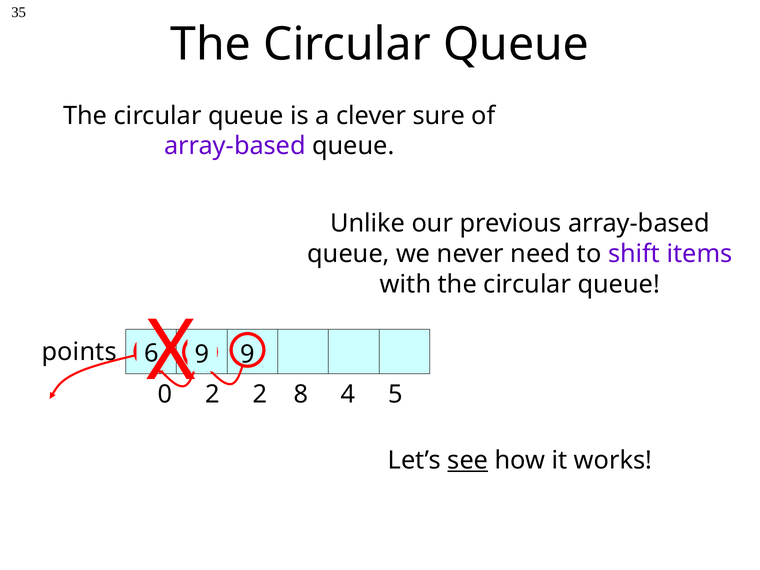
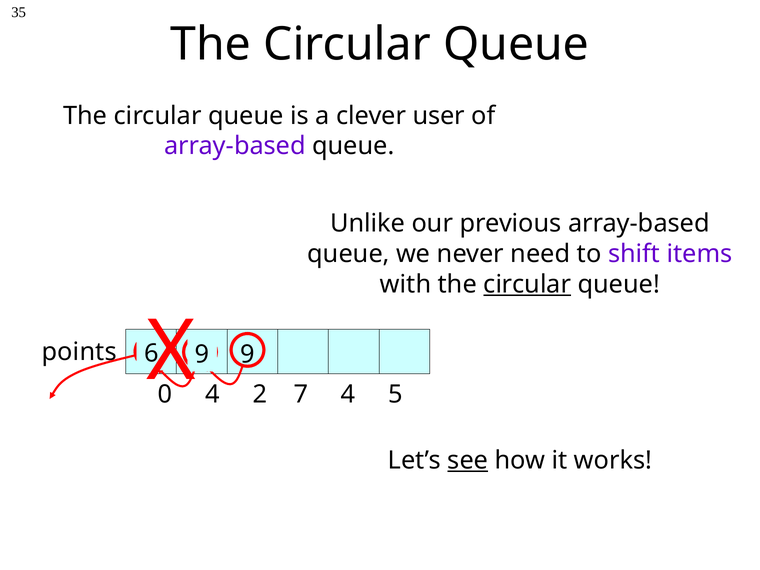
sure: sure -> user (439, 116)
circular underline: none -> present (527, 284)
2: 2 -> 4 (213, 394)
8: 8 -> 7 (301, 394)
